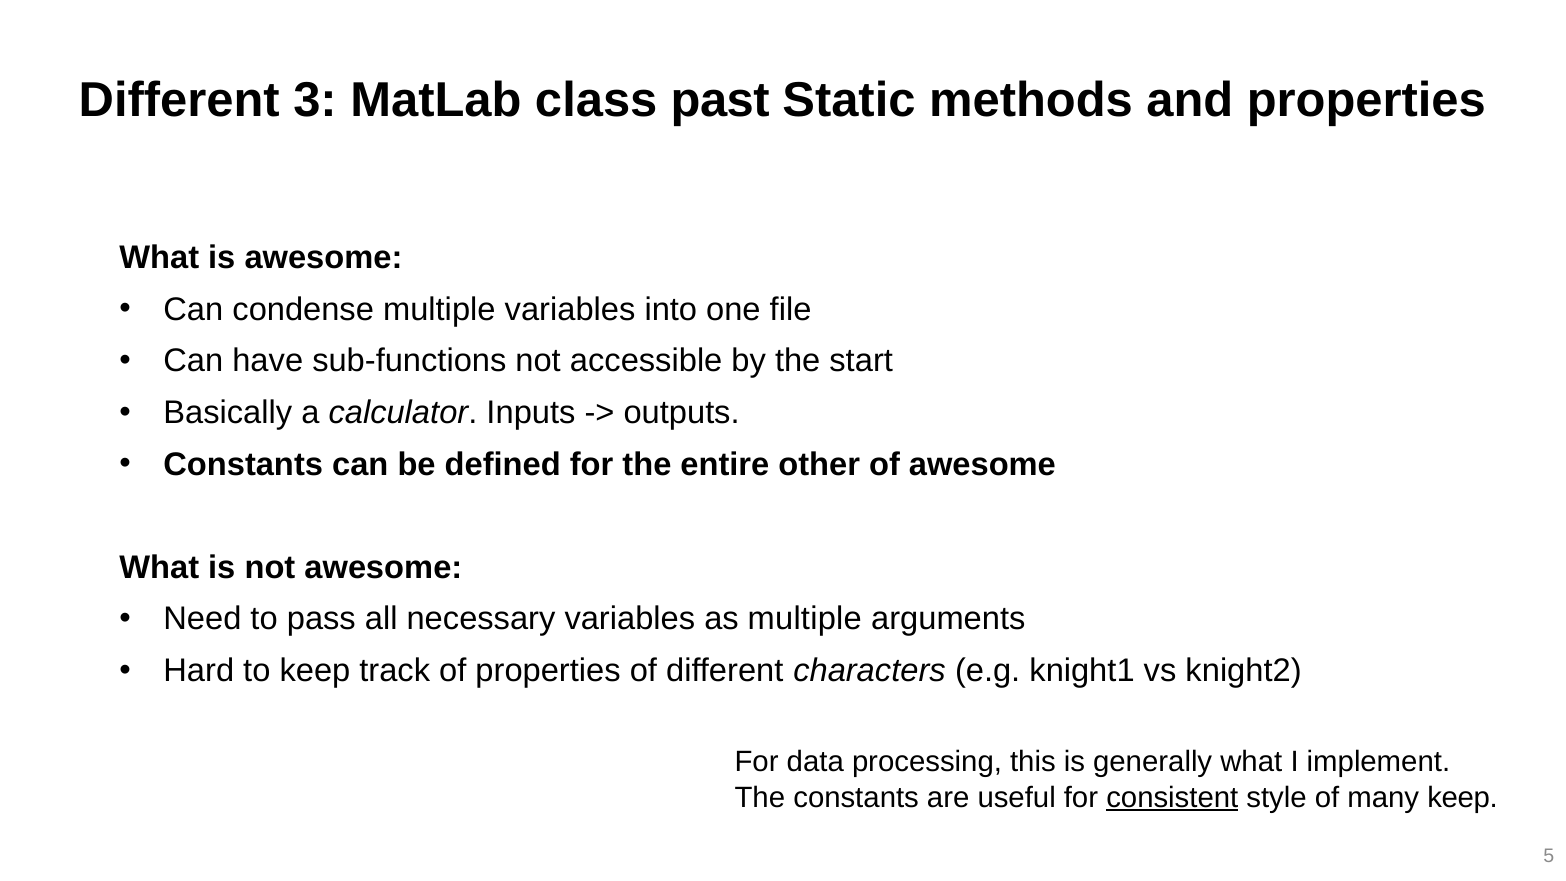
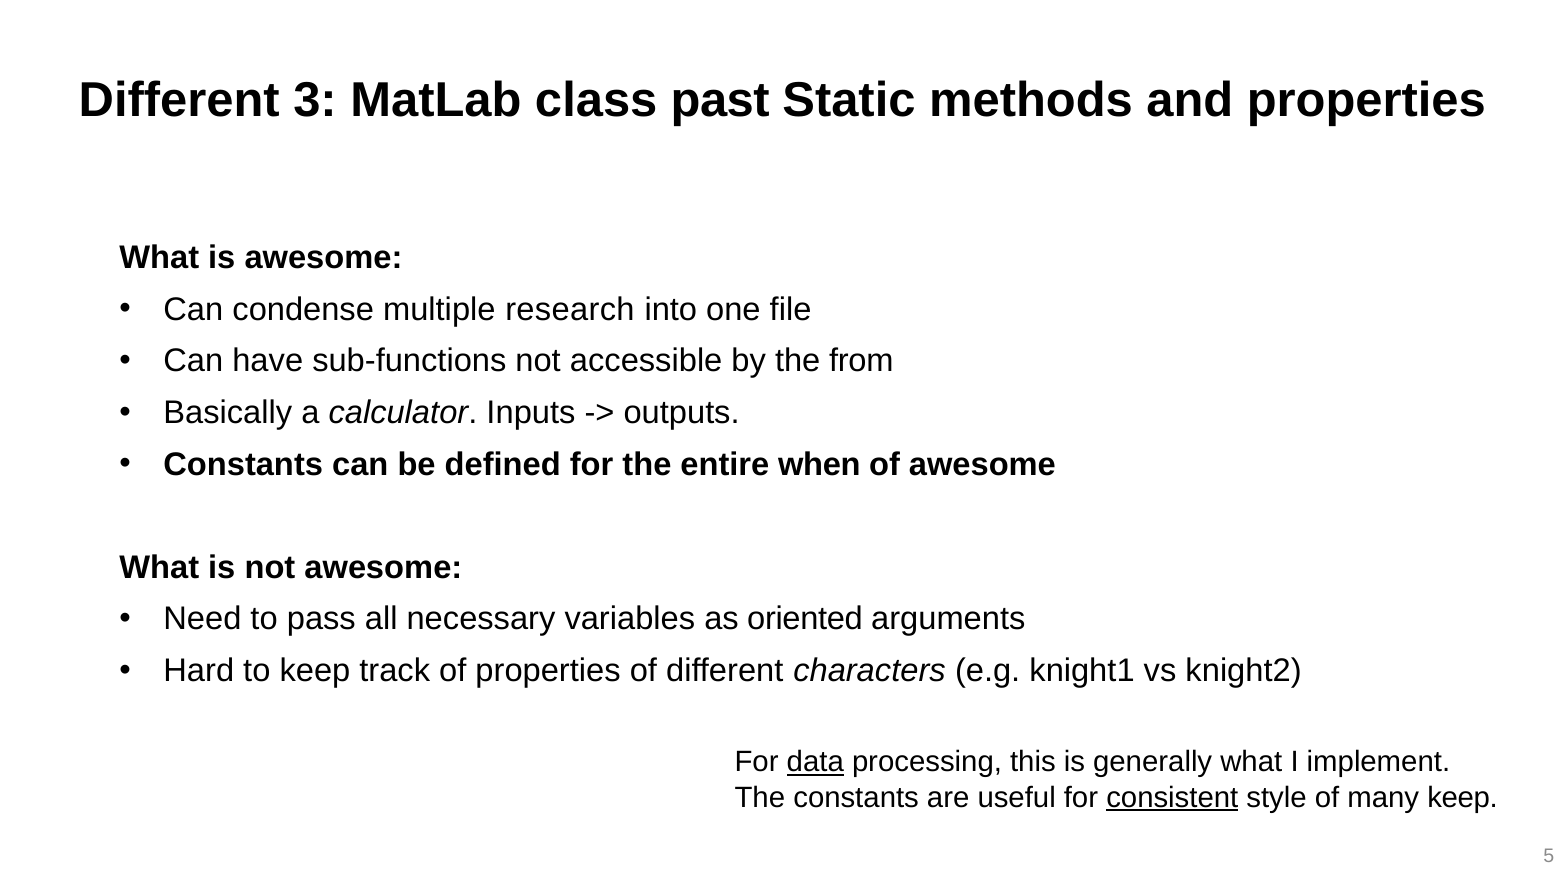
multiple variables: variables -> research (570, 309)
start: start -> from (861, 361)
other: other -> when (819, 464)
as multiple: multiple -> oriented (805, 619)
data underline: none -> present (815, 762)
